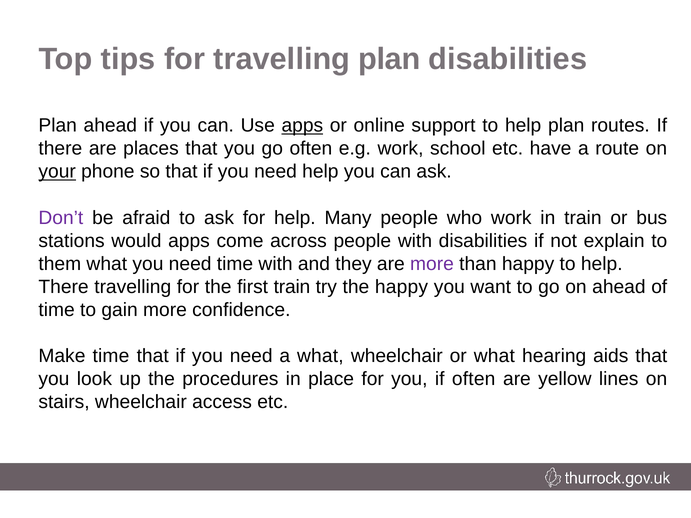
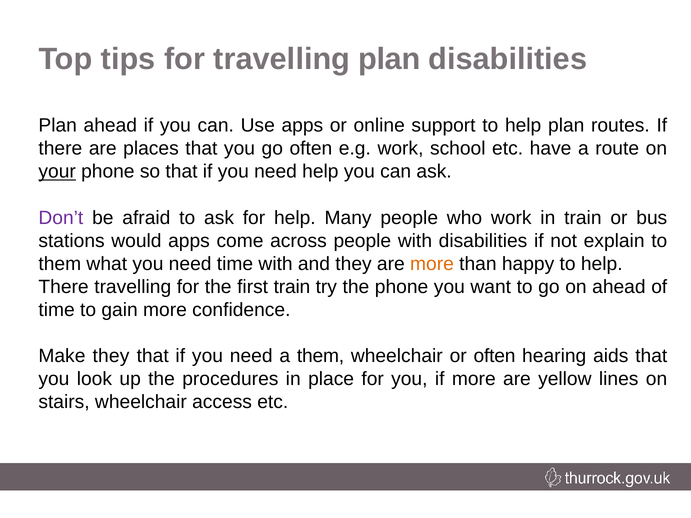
apps underline: present -> none (302, 126)
more colour: purple -> orange (432, 264)
the happy: happy -> phone (402, 287)
Make time: time -> they (111, 356)
a what: what -> them (321, 356)
or what: what -> often (495, 356)
if often: often -> more (474, 379)
